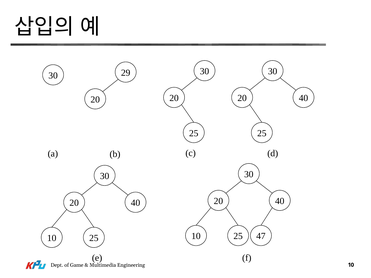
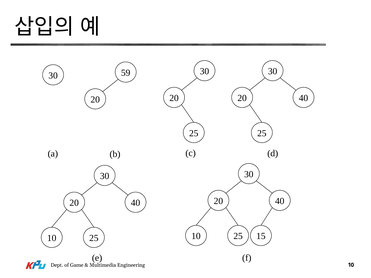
29: 29 -> 59 (126, 73)
47: 47 -> 15 (261, 236)
